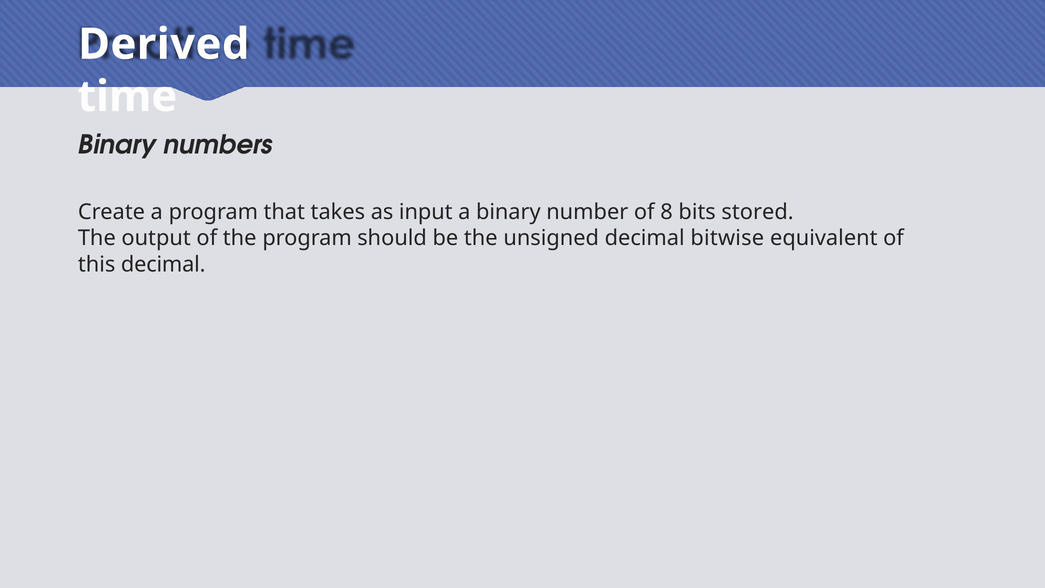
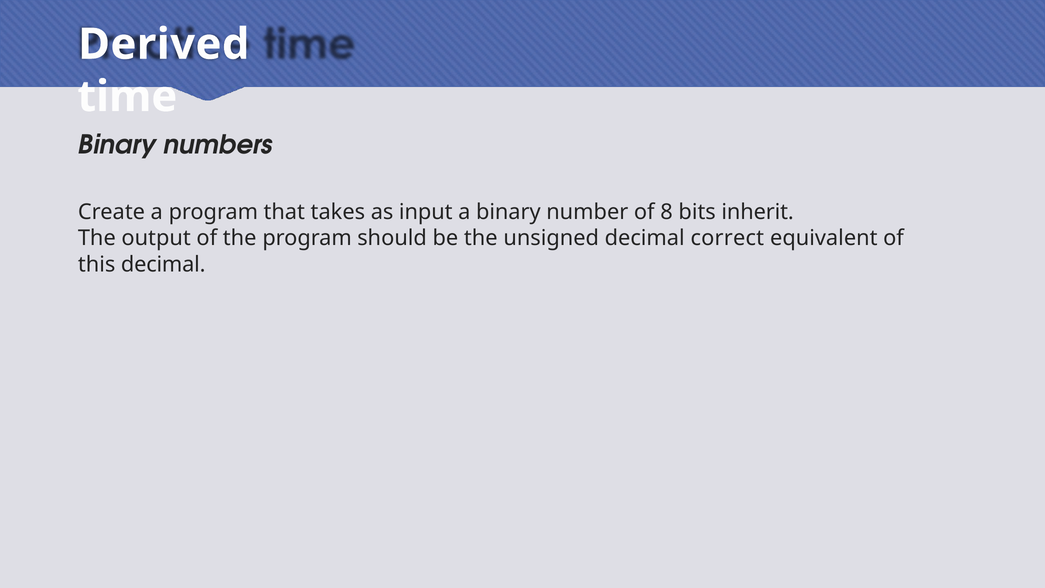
stored: stored -> inherit (758, 212)
bitwise: bitwise -> correct (727, 238)
